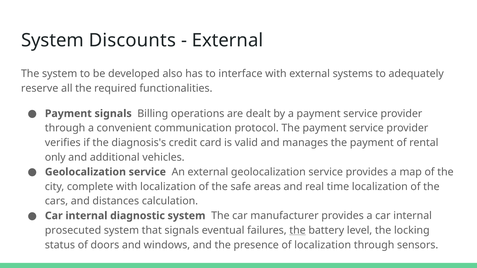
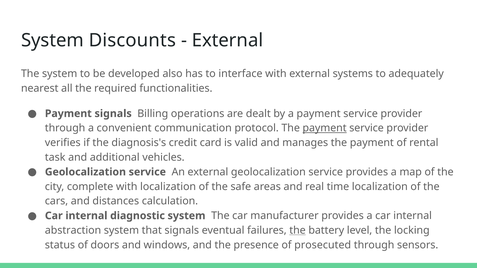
reserve: reserve -> nearest (40, 88)
payment underline: none -> present (325, 128)
only: only -> task (55, 158)
prosecuted: prosecuted -> abstraction (73, 231)
of localization: localization -> prosecuted (323, 245)
